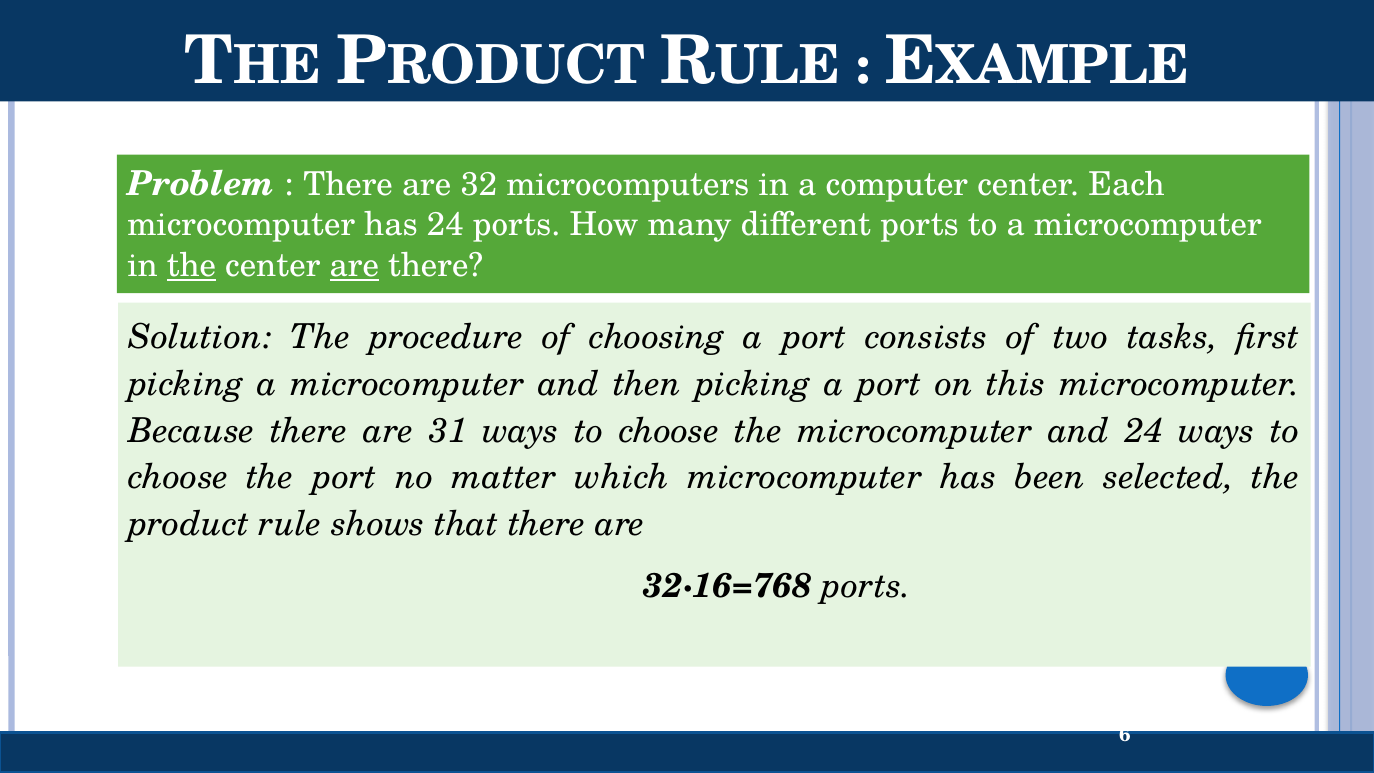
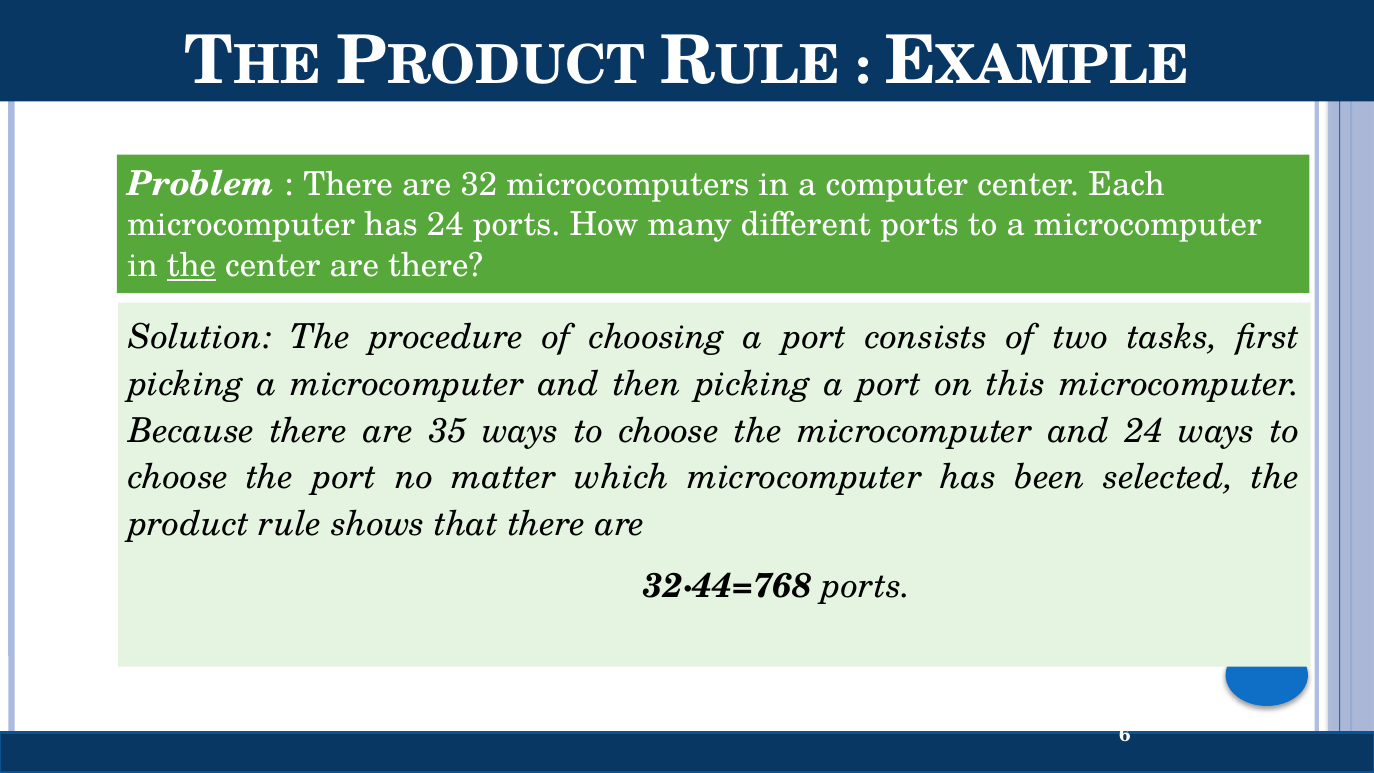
are underline: present -> none (354, 266)
31: 31 -> 35 (448, 431)
32·16=768: 32·16=768 -> 32·44=768 (728, 586)
